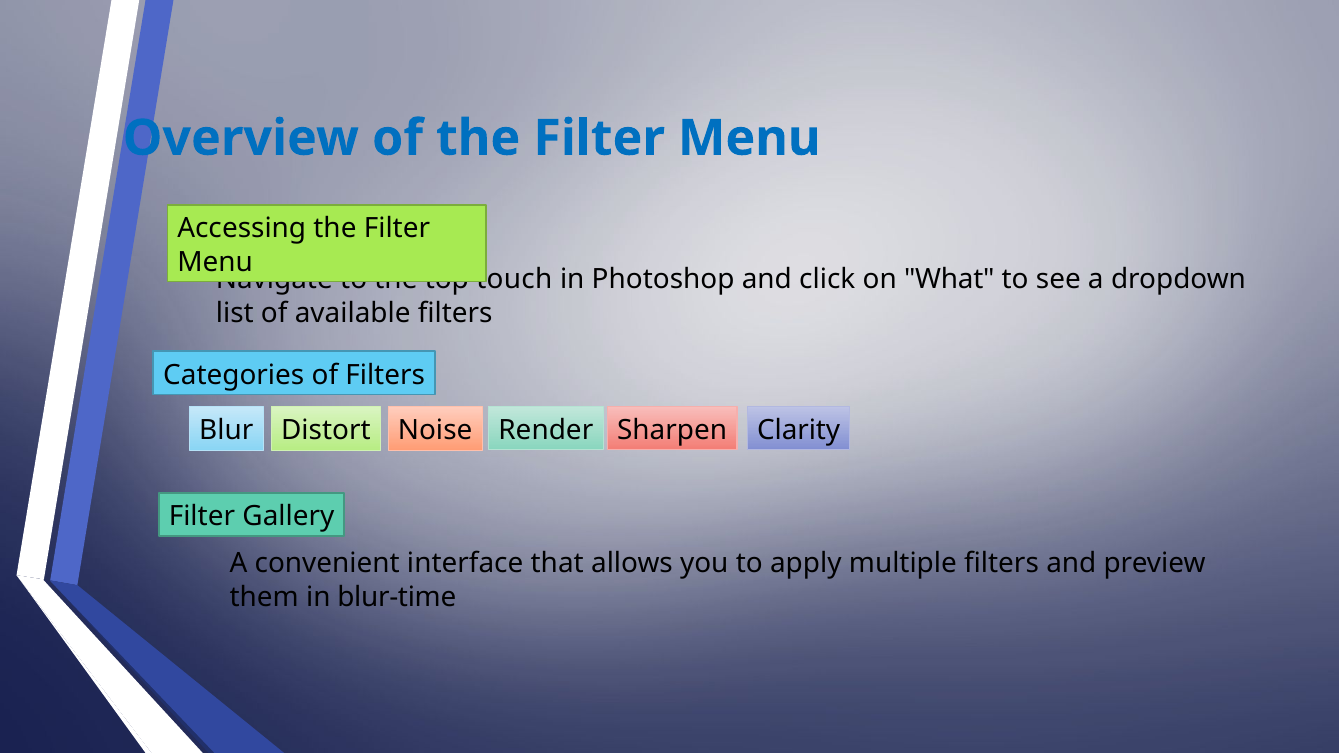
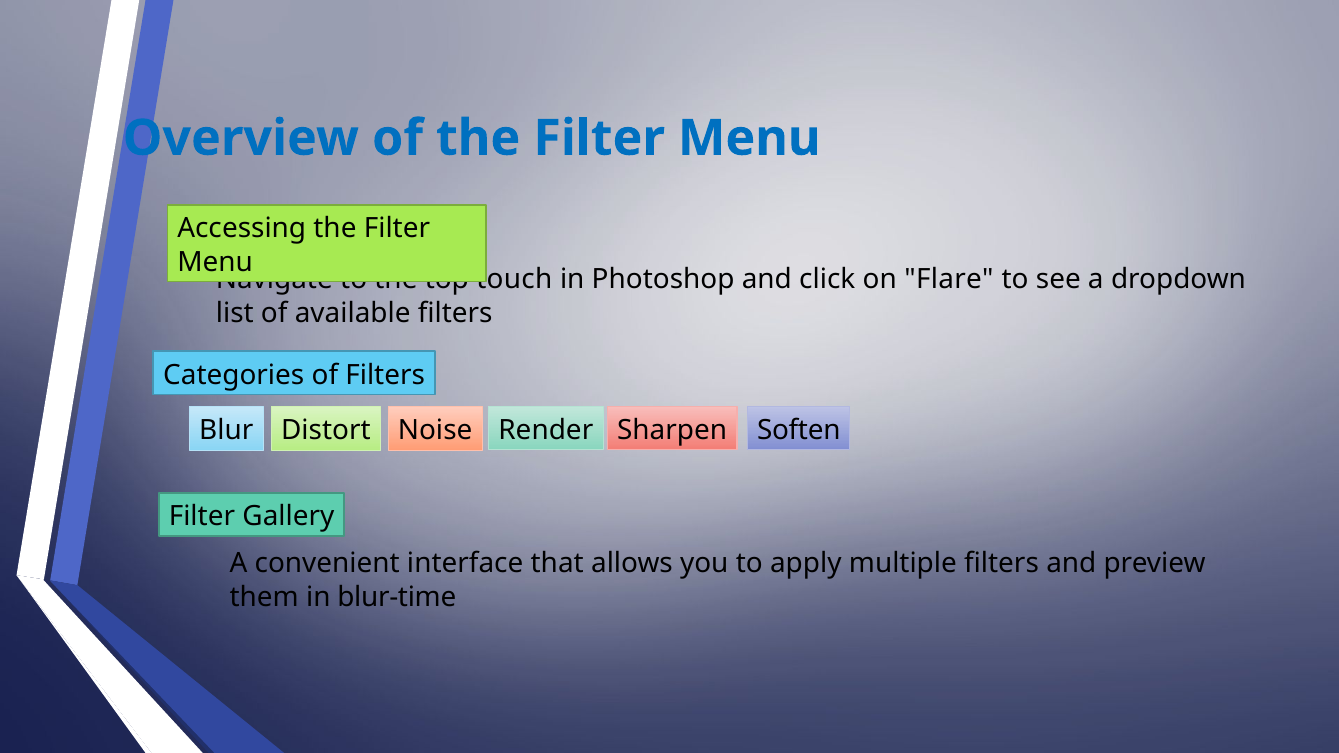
What: What -> Flare (949, 280)
Clarity: Clarity -> Soften (799, 430)
